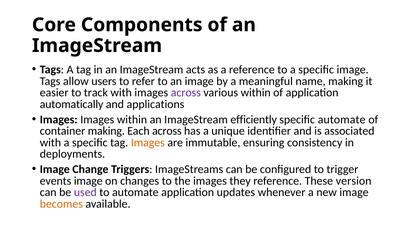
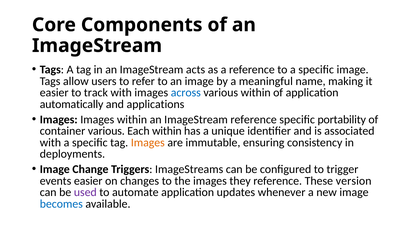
across colour: purple -> blue (186, 93)
ImageStream efficiently: efficiently -> reference (254, 119)
specific automate: automate -> portability (342, 119)
container making: making -> various (106, 131)
Each across: across -> within (167, 131)
events image: image -> easier (88, 181)
becomes colour: orange -> blue (61, 204)
